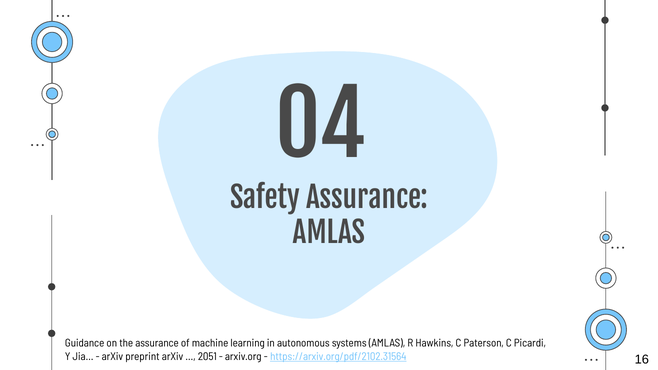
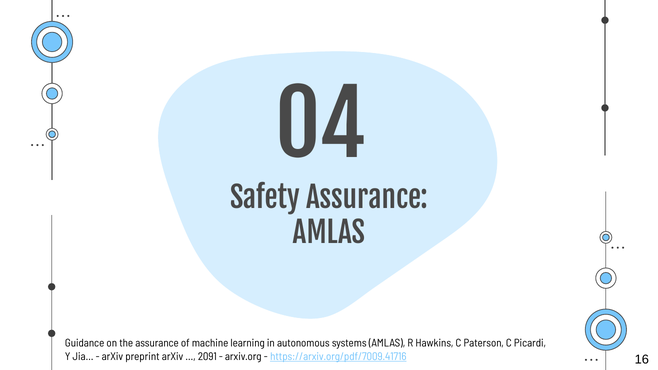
2051: 2051 -> 2091 (207, 357)
https://arxiv.org/pdf/2102.31564: https://arxiv.org/pdf/2102.31564 -> https://arxiv.org/pdf/7009.41716 (338, 357)
